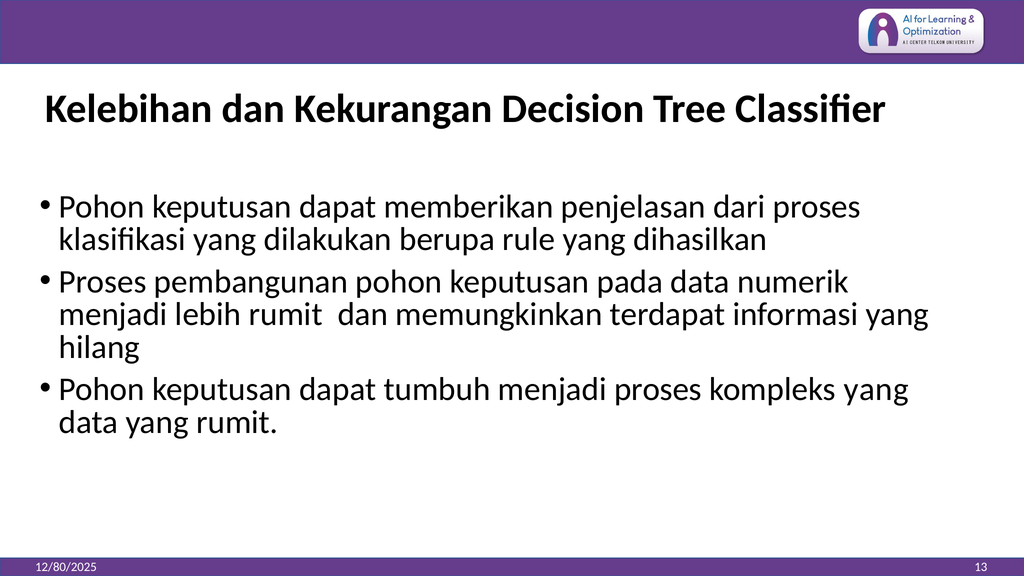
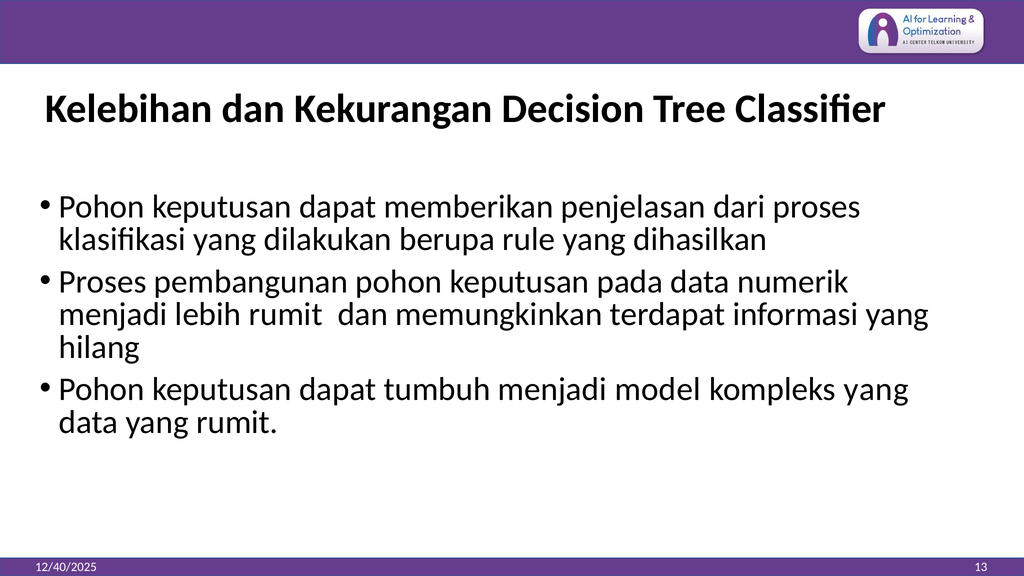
menjadi proses: proses -> model (658, 389)
12/80/2025: 12/80/2025 -> 12/40/2025 (66, 567)
